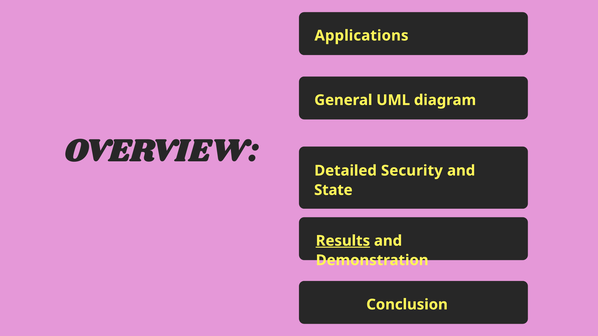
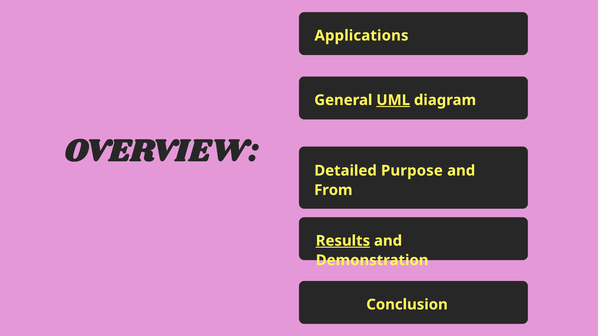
UML underline: none -> present (393, 100)
Security: Security -> Purpose (412, 171)
State: State -> From (333, 190)
